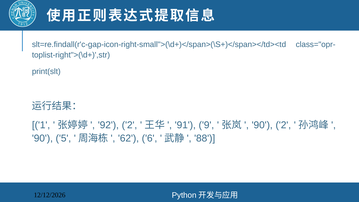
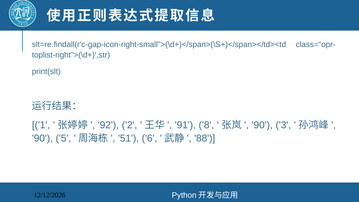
9: 9 -> 8 (206, 125)
90 2: 2 -> 3 (283, 125)
62: 62 -> 51 (129, 138)
